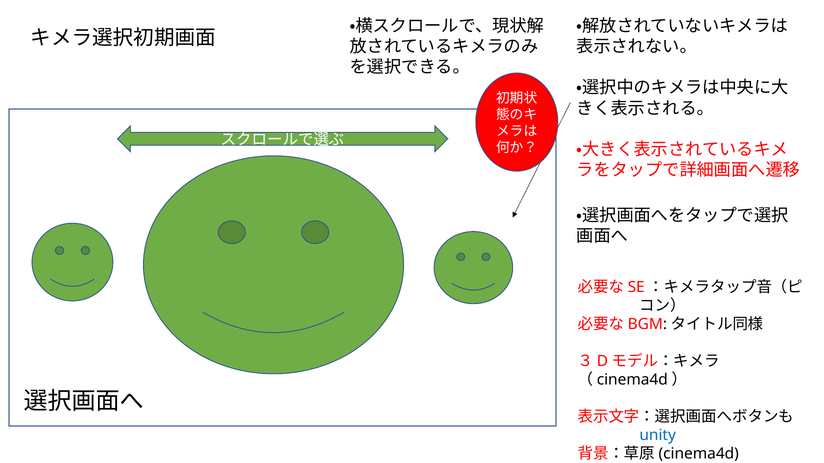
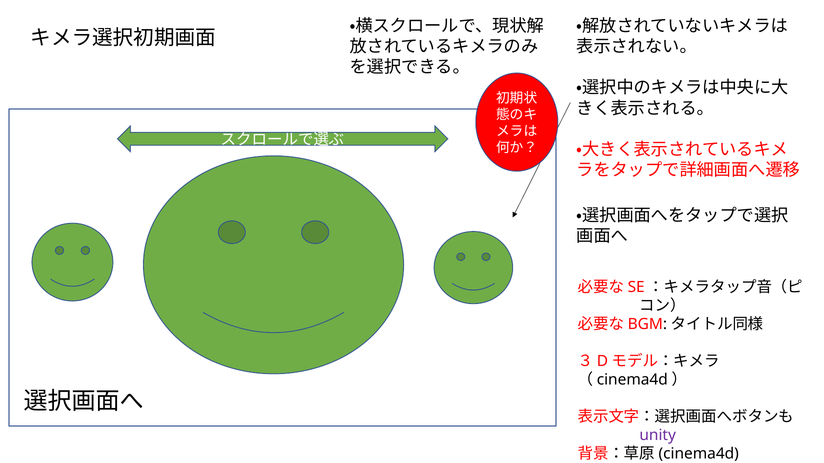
unity colour: blue -> purple (658, 436)
